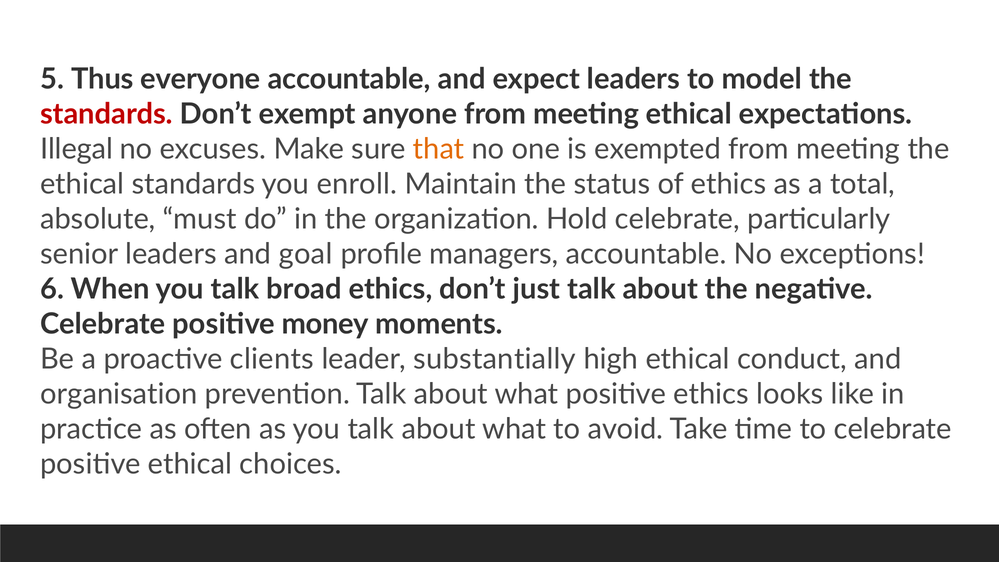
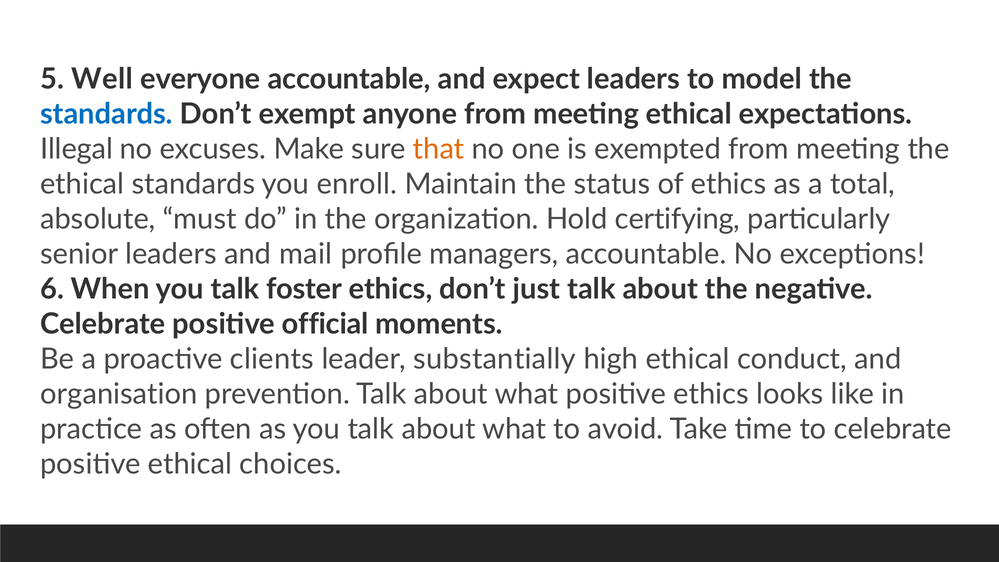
Thus: Thus -> Well (102, 79)
standards colour: red -> blue (107, 114)
Hold celebrate: celebrate -> certifying (678, 219)
goal: goal -> mail (306, 254)
broad: broad -> foster (304, 289)
money: money -> official (325, 324)
